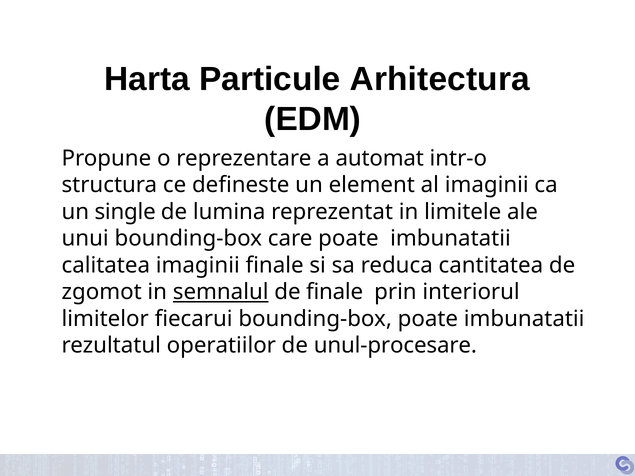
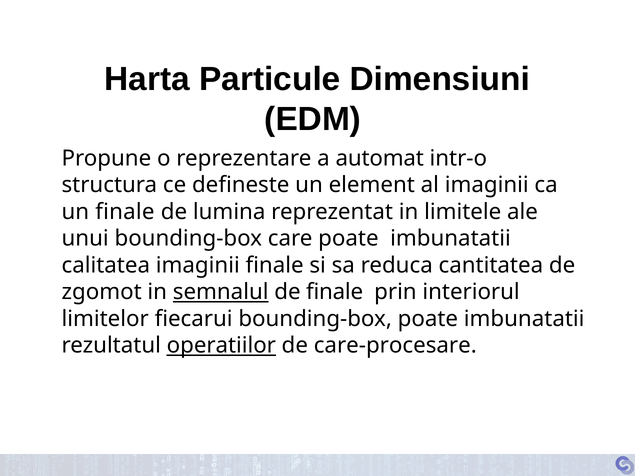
Arhitectura: Arhitectura -> Dimensiuni (440, 79)
un single: single -> finale (125, 212)
operatiilor underline: none -> present (221, 346)
unul-procesare: unul-procesare -> care-procesare (395, 346)
